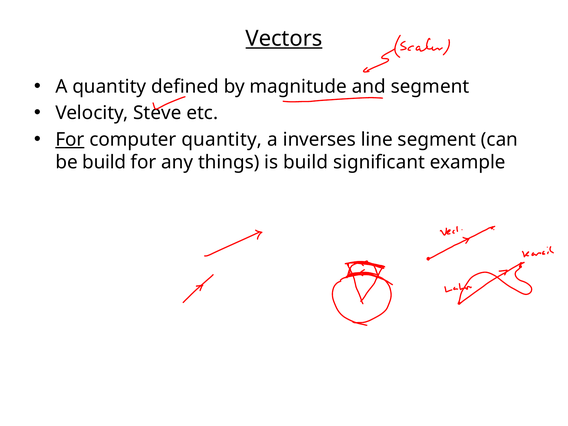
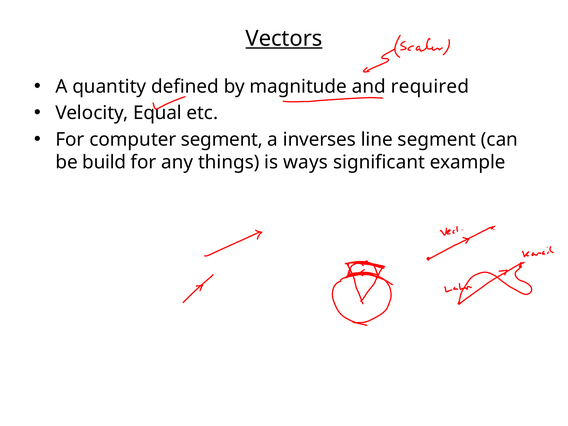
and segment: segment -> required (430, 87)
Steve: Steve -> Equal (157, 113)
For underline: present -> none (70, 140)
computer quantity: quantity -> segment (222, 140)
is build: build -> ways (306, 162)
